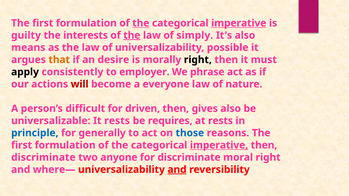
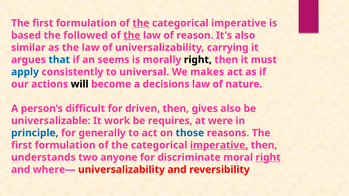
imperative underline: present -> none (239, 23)
guilty: guilty -> based (26, 35)
interests: interests -> followed (85, 35)
simply: simply -> reason (195, 35)
means: means -> similar (28, 48)
possible: possible -> carrying (228, 48)
that colour: orange -> blue (59, 60)
desire: desire -> seems (113, 60)
apply colour: black -> blue (25, 72)
employer: employer -> universal (144, 72)
phrase: phrase -> makes (207, 72)
will colour: red -> black (80, 84)
everyone: everyone -> decisions (166, 84)
It rests: rests -> work (117, 121)
at rests: rests -> were (220, 121)
discriminate: discriminate -> understands (43, 158)
right underline: none -> present (268, 158)
and underline: present -> none (177, 170)
